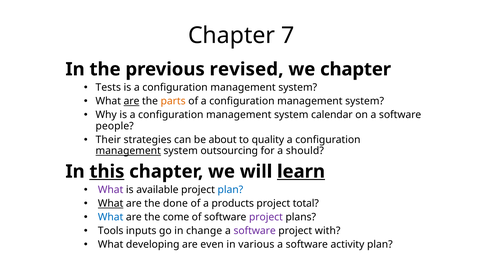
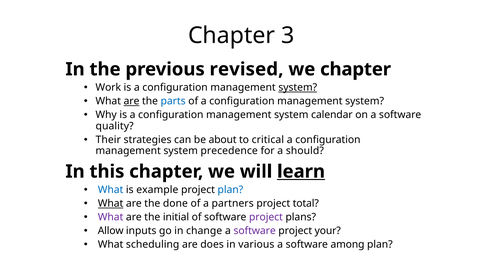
7: 7 -> 3 (288, 36)
Tests: Tests -> Work (108, 87)
system underline: none -> present (298, 87)
parts colour: orange -> blue (173, 101)
people: people -> quality (115, 126)
quality: quality -> critical (268, 140)
management underline: present -> none (128, 151)
outsourcing: outsourcing -> precedence (229, 151)
this underline: present -> none (107, 171)
What colour: purple -> blue (111, 190)
available: available -> example (157, 190)
products: products -> partners (233, 203)
What colour: blue -> purple (111, 217)
come: come -> initial (176, 217)
Tools: Tools -> Allow (111, 231)
with: with -> your (328, 231)
developing: developing -> scheduling (153, 244)
even: even -> does (212, 244)
activity: activity -> among (347, 244)
